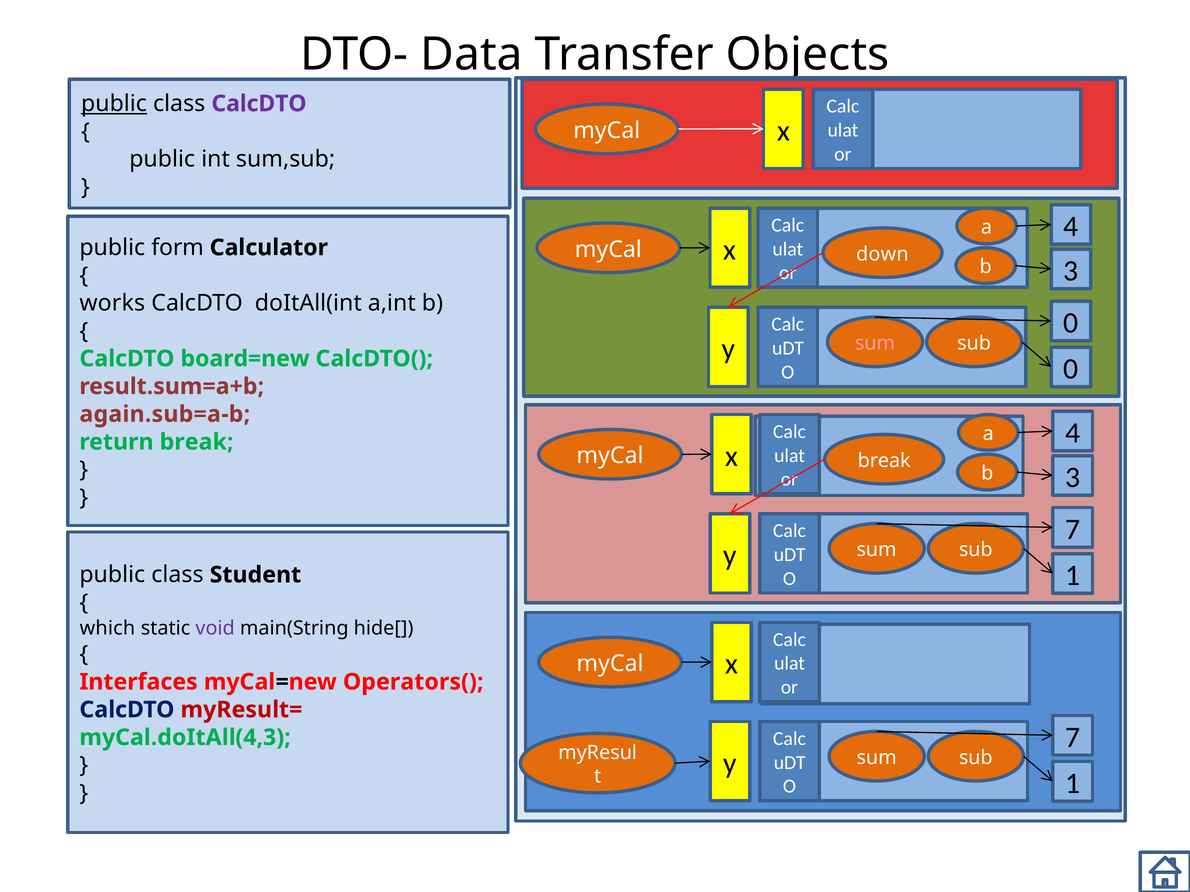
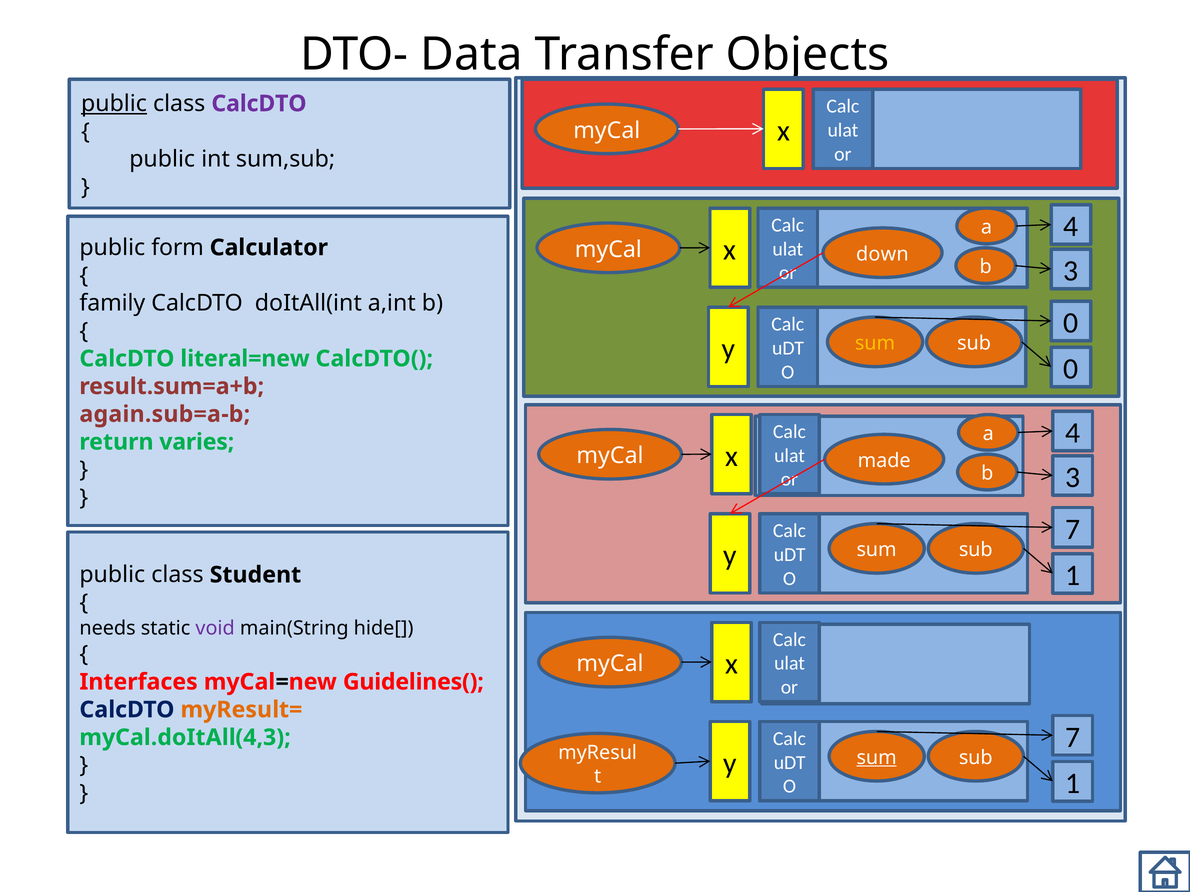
works: works -> family (112, 303)
sum colour: pink -> yellow (875, 343)
board=new: board=new -> literal=new (245, 359)
return break: break -> varies (197, 442)
break: break -> made (884, 461)
which: which -> needs (108, 628)
Operators(: Operators( -> Guidelines( (413, 682)
myResult= colour: red -> orange (241, 710)
sum underline: none -> present (877, 758)
